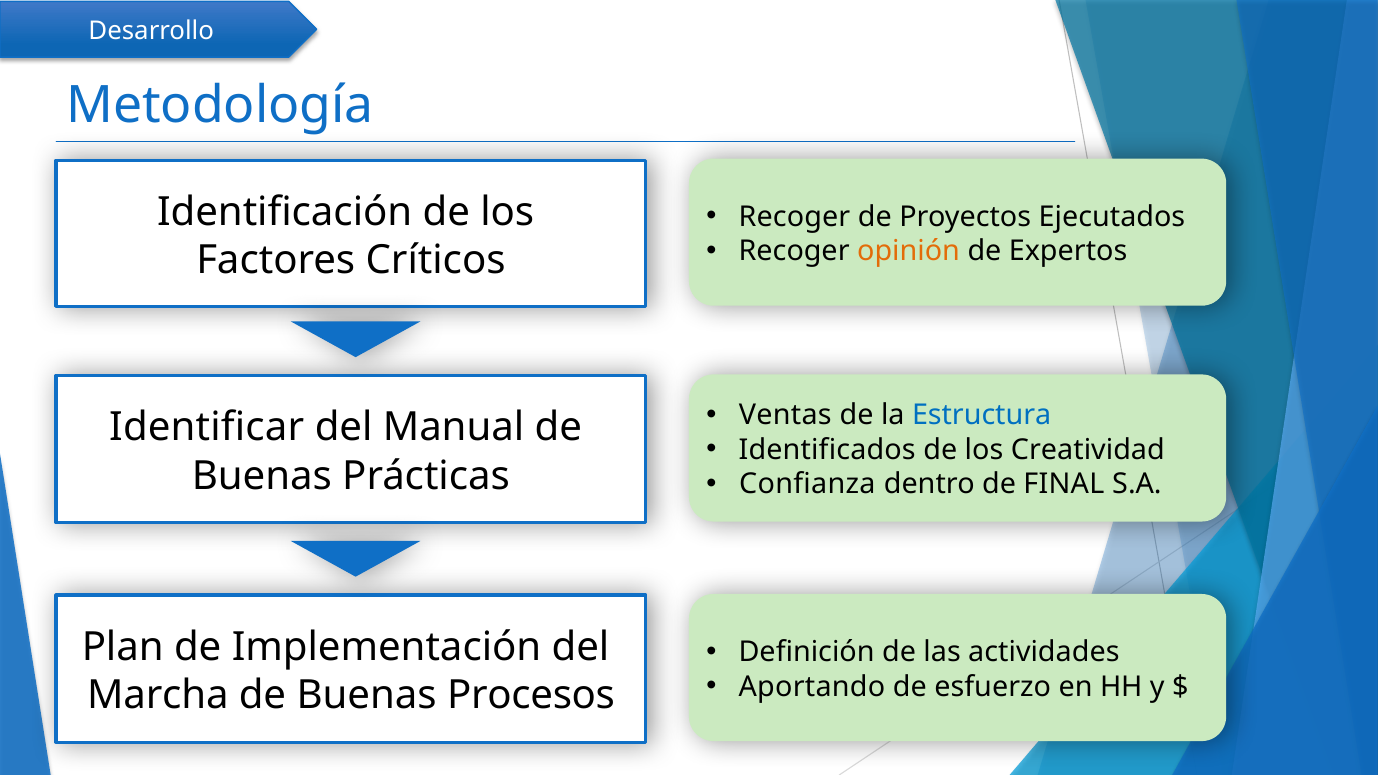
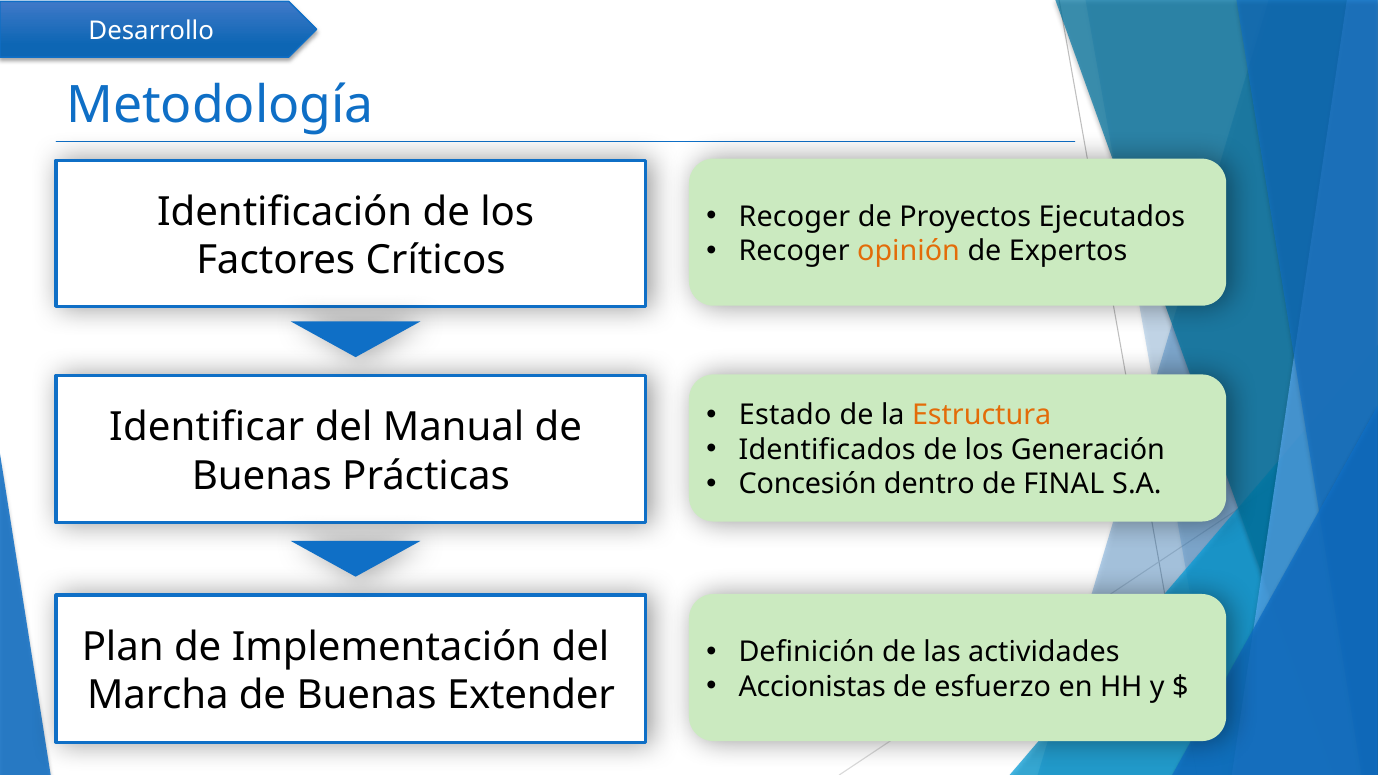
Ventas: Ventas -> Estado (785, 416)
Estructura colour: blue -> orange (982, 416)
Creatividad: Creatividad -> Generación (1088, 450)
Confianza: Confianza -> Concesión (808, 484)
Aportando: Aportando -> Accionistas (812, 687)
Procesos: Procesos -> Extender (531, 696)
